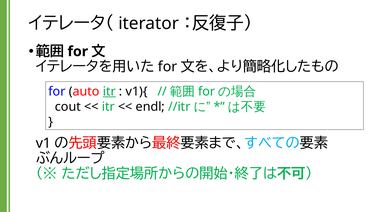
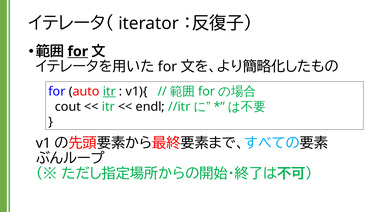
for underline: none -> present (78, 52)
